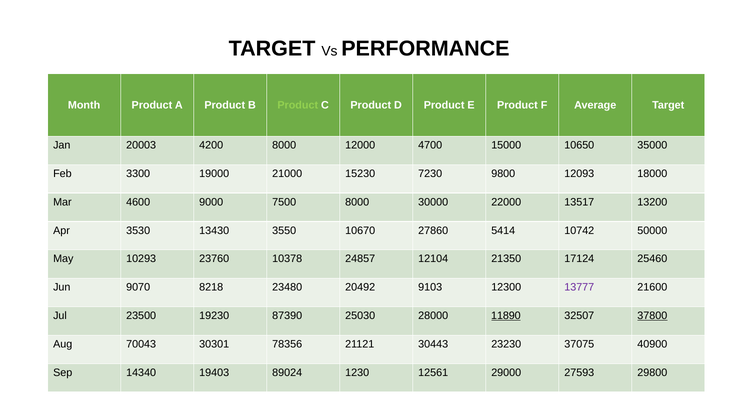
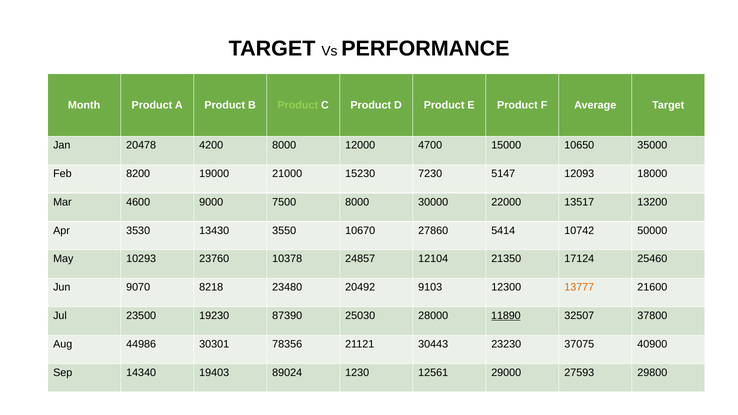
20003: 20003 -> 20478 (141, 145)
3300: 3300 -> 8200 (138, 174)
9800: 9800 -> 5147 (503, 174)
13777 colour: purple -> orange (579, 287)
37800 underline: present -> none (652, 316)
70043: 70043 -> 44986 (141, 344)
